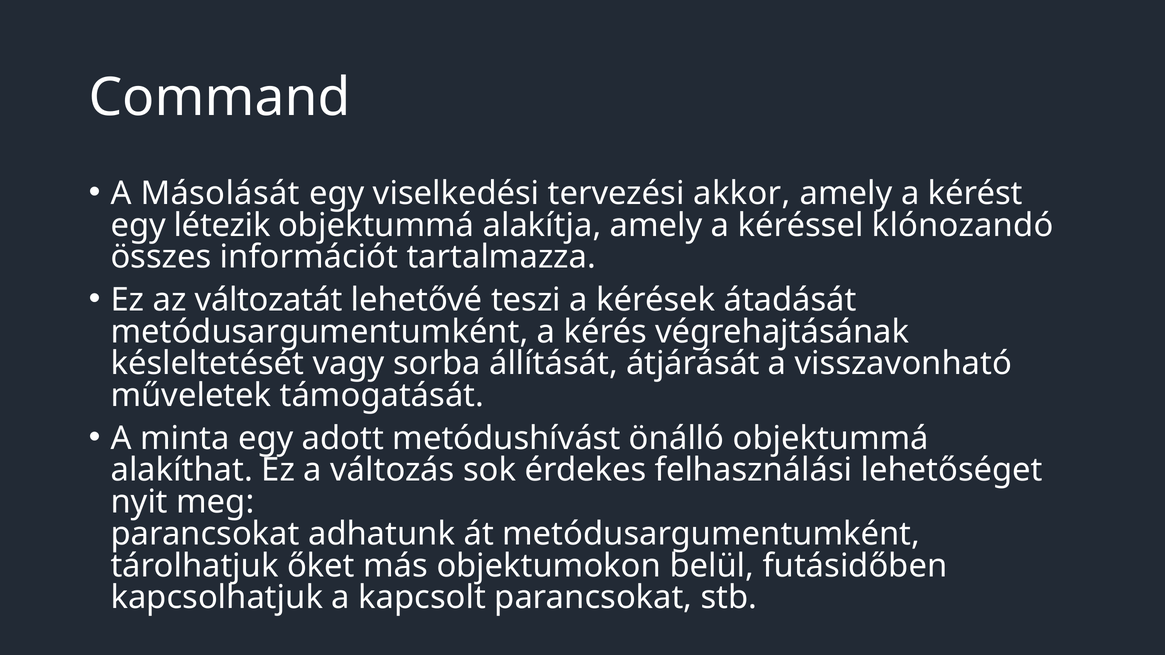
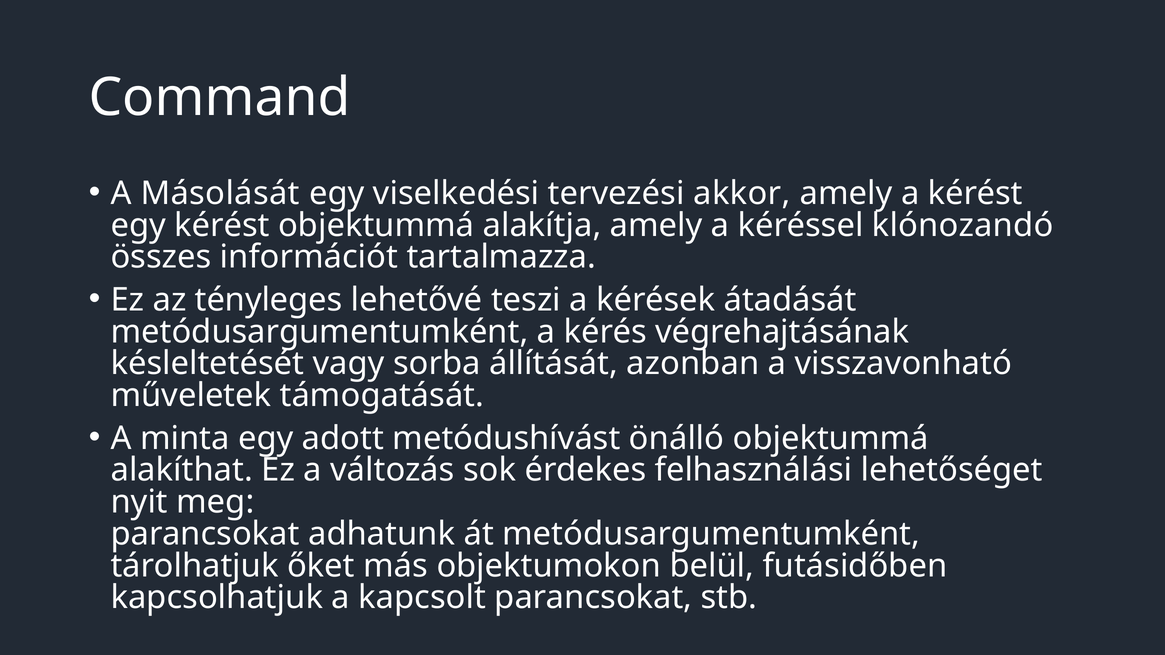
egy létezik: létezik -> kérést (222, 225)
változatát: változatát -> tényleges (269, 300)
átjárását: átjárását -> azonban (693, 364)
